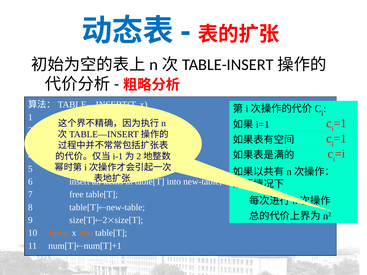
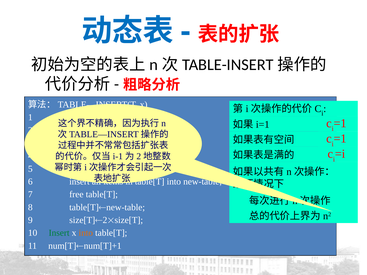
Insert colour: orange -> green (59, 233)
